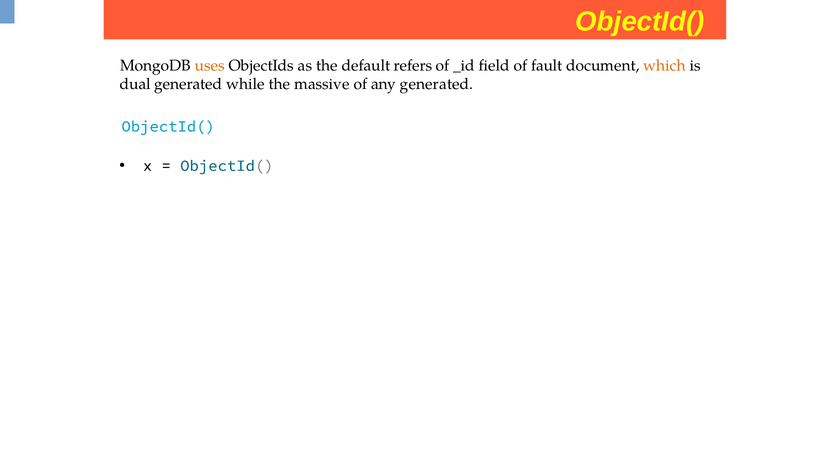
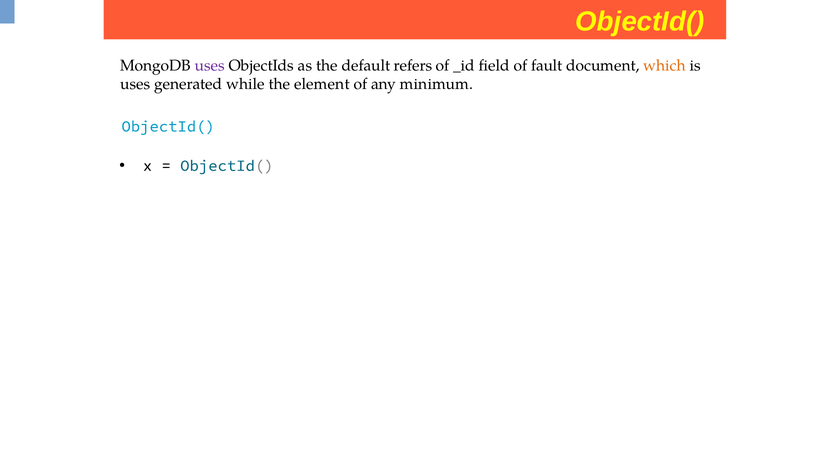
uses colour: orange -> purple (210, 65)
dual: dual -> uses (135, 84)
massive: massive -> element (322, 84)
any generated: generated -> minimum (437, 84)
